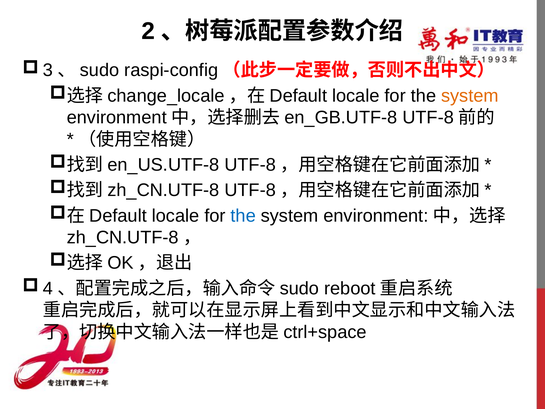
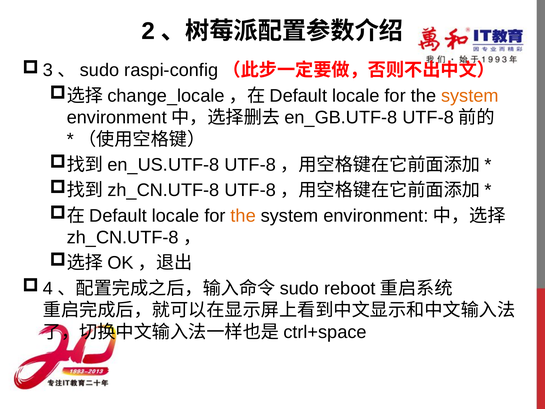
the colour: blue -> orange (243, 216)
